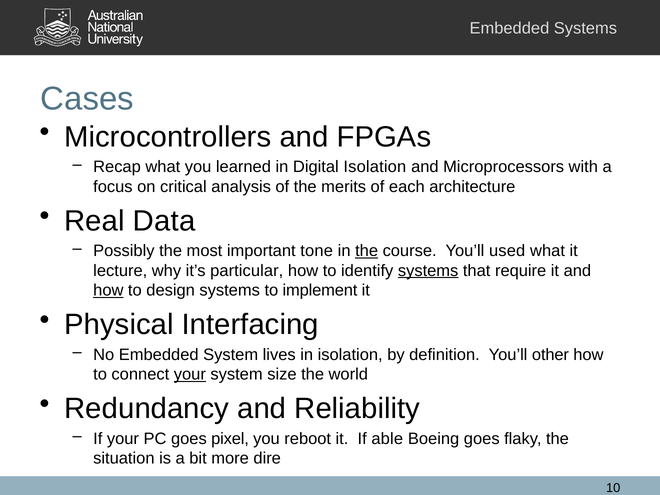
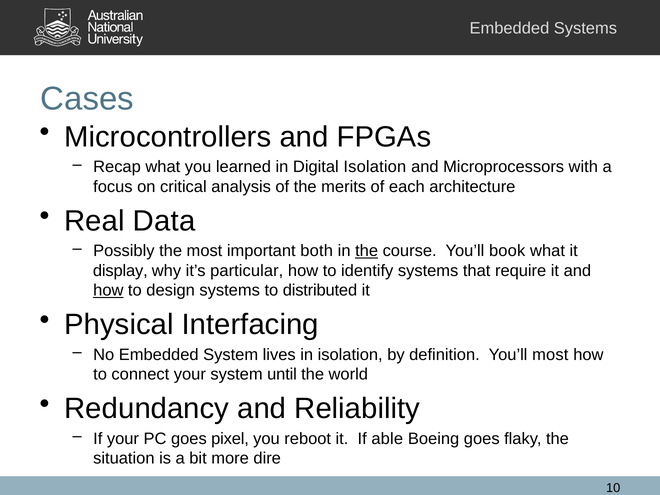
tone: tone -> both (317, 251)
used: used -> book (507, 251)
lecture: lecture -> display (120, 271)
systems underline: present -> none (428, 271)
implement: implement -> distributed (320, 290)
You’ll other: other -> most (550, 355)
your underline: present -> none (190, 374)
size: size -> until (282, 374)
